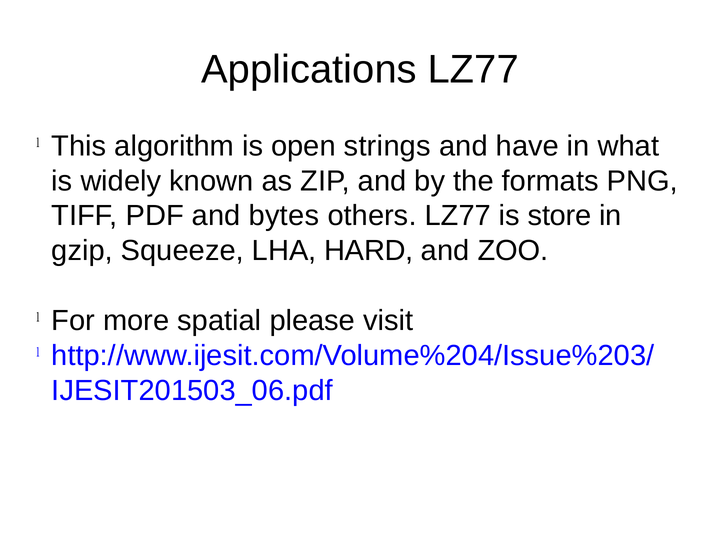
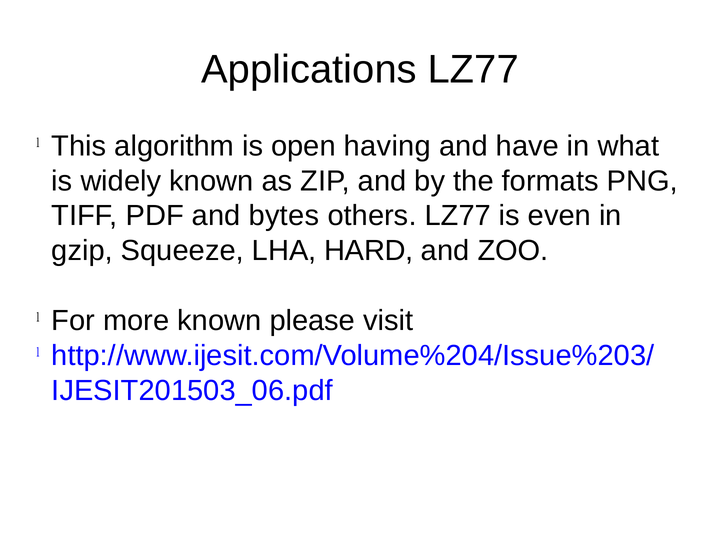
strings: strings -> having (387, 146)
store: store -> even (559, 216)
more spatial: spatial -> known (219, 320)
